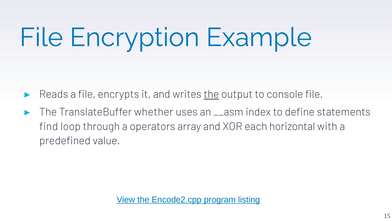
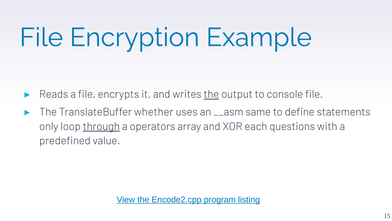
index: index -> same (258, 112)
find: find -> only (49, 126)
through underline: none -> present (101, 126)
horizontal: horizontal -> questions (292, 126)
